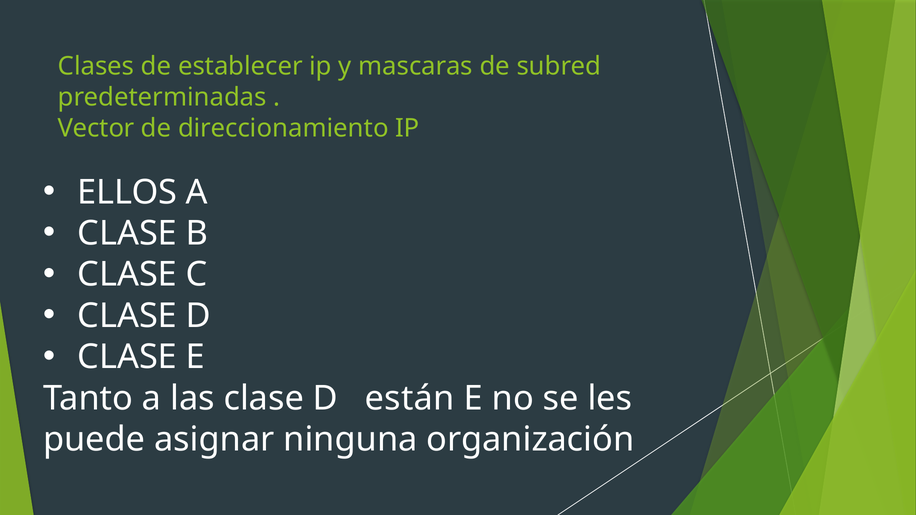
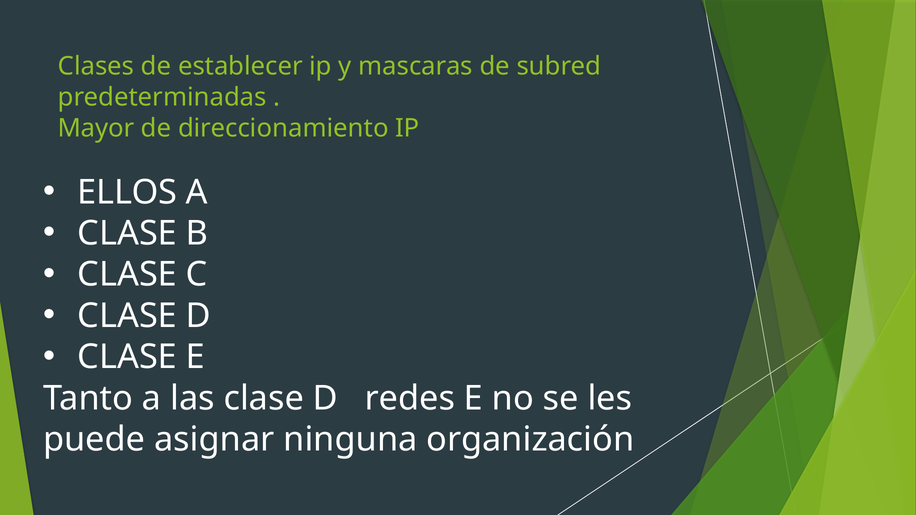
Vector: Vector -> Mayor (96, 128)
están: están -> redes (410, 398)
